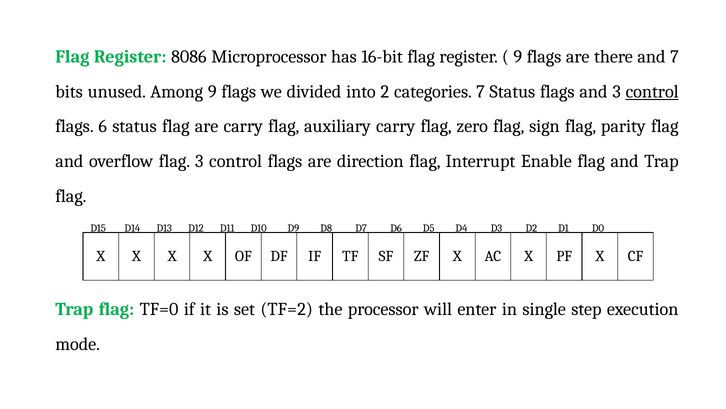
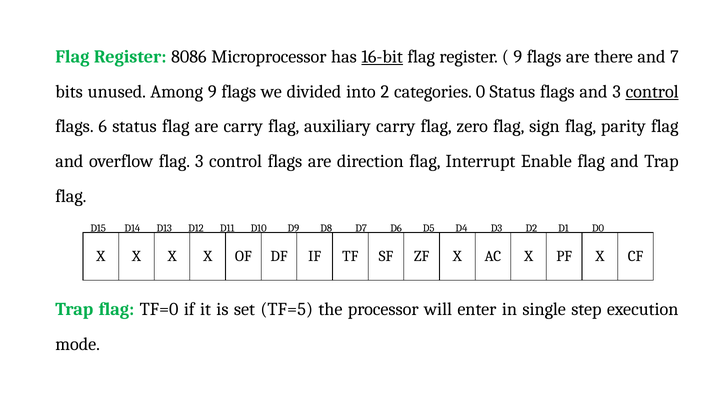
16-bit underline: none -> present (382, 57)
categories 7: 7 -> 0 (481, 91)
TF=2: TF=2 -> TF=5 (287, 309)
